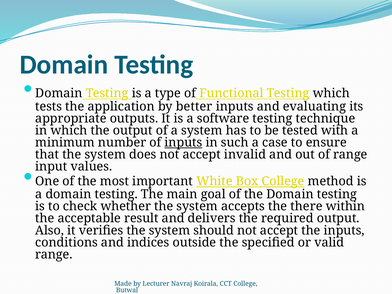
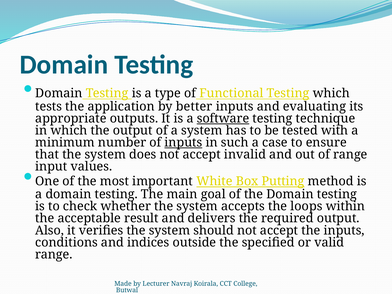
software underline: none -> present (223, 118)
Box College: College -> Putting (283, 181)
there: there -> loops (306, 206)
